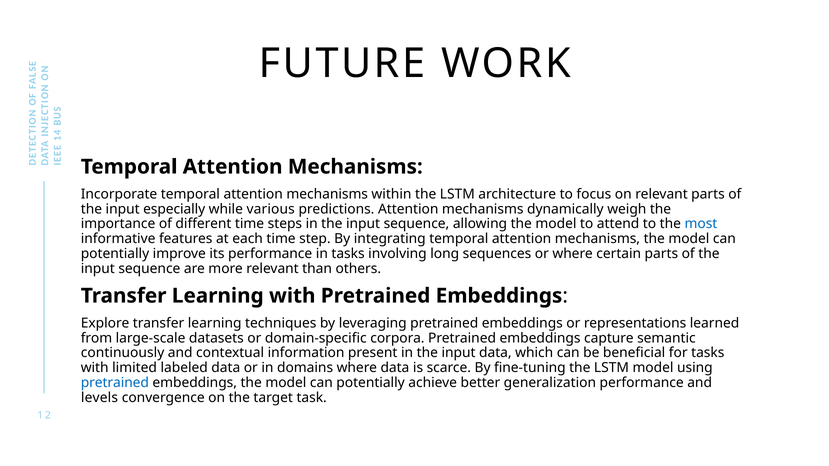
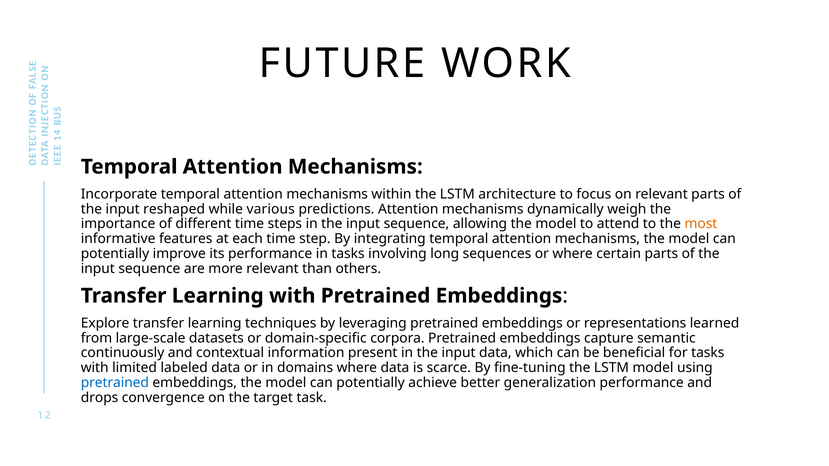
especially: especially -> reshaped (174, 209)
most colour: blue -> orange (701, 224)
levels: levels -> drops (100, 398)
